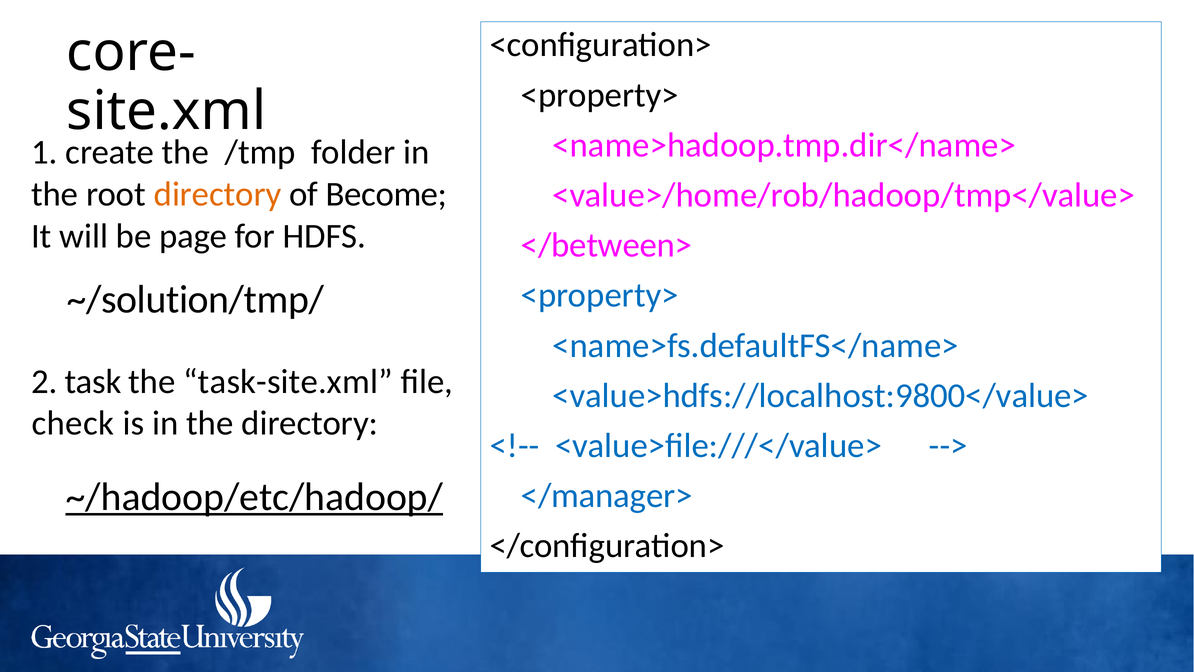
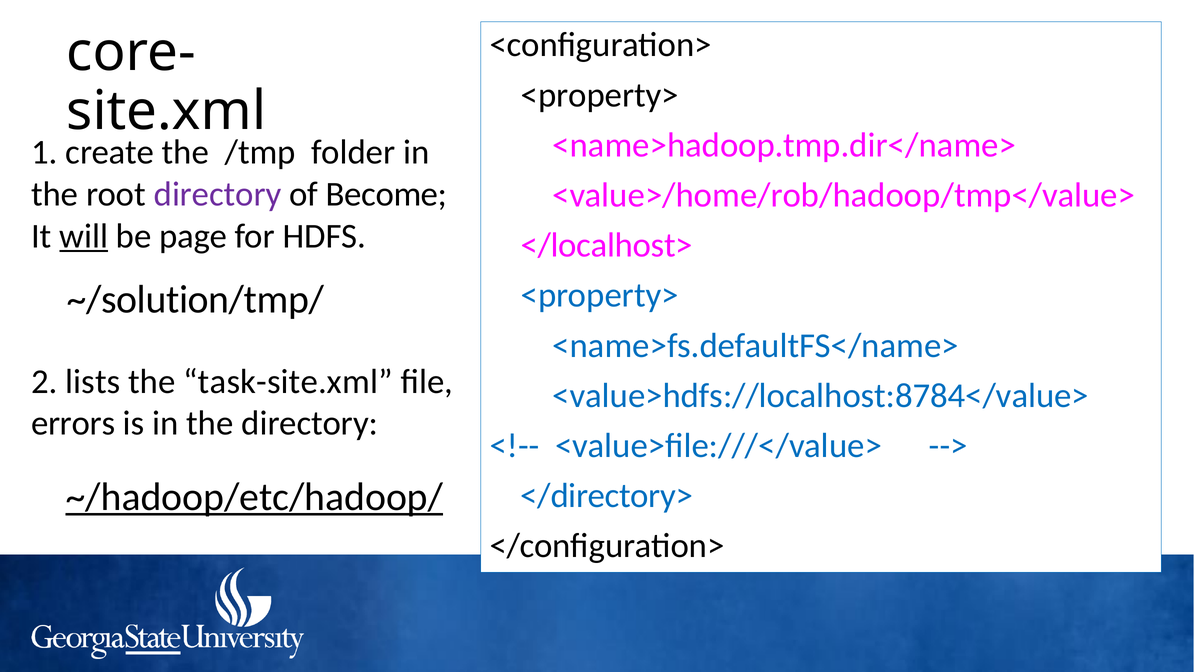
directory colour: orange -> purple (218, 194)
will underline: none -> present (84, 236)
</between>: </between> -> </localhost> (607, 245)
task: task -> lists (93, 381)
<value>hdfs://localhost:9800</value>: <value>hdfs://localhost:9800</value> -> <value>hdfs://localhost:8784</value> (821, 395)
check: check -> errors (73, 423)
</manager>: </manager> -> </directory> (607, 496)
